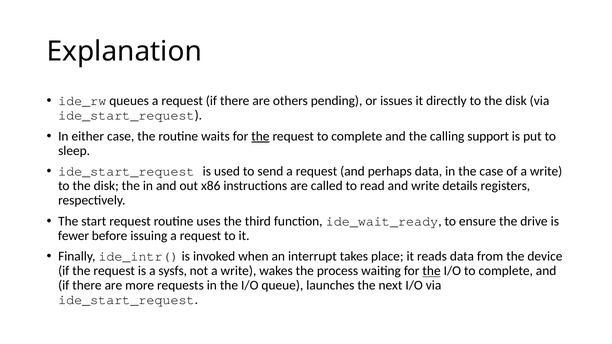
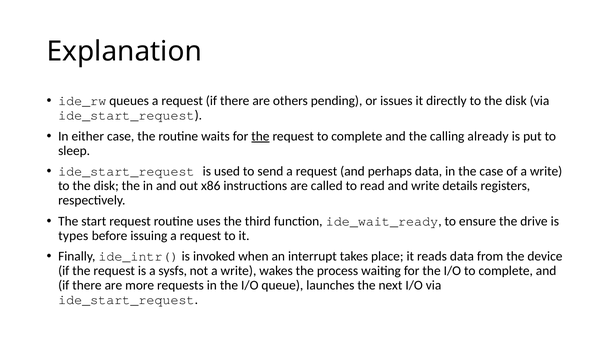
support: support -> already (488, 136)
fewer: fewer -> types (73, 236)
the underline: present -> none (432, 271)
